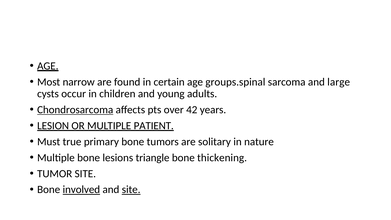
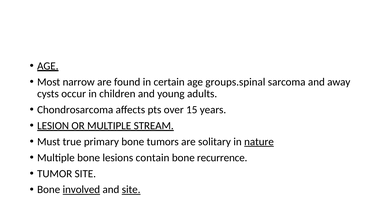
large: large -> away (339, 82)
Chondrosarcoma underline: present -> none (75, 110)
42: 42 -> 15 (192, 110)
PATIENT: PATIENT -> STREAM (154, 126)
nature underline: none -> present (259, 142)
triangle: triangle -> contain (153, 158)
thickening: thickening -> recurrence (222, 158)
